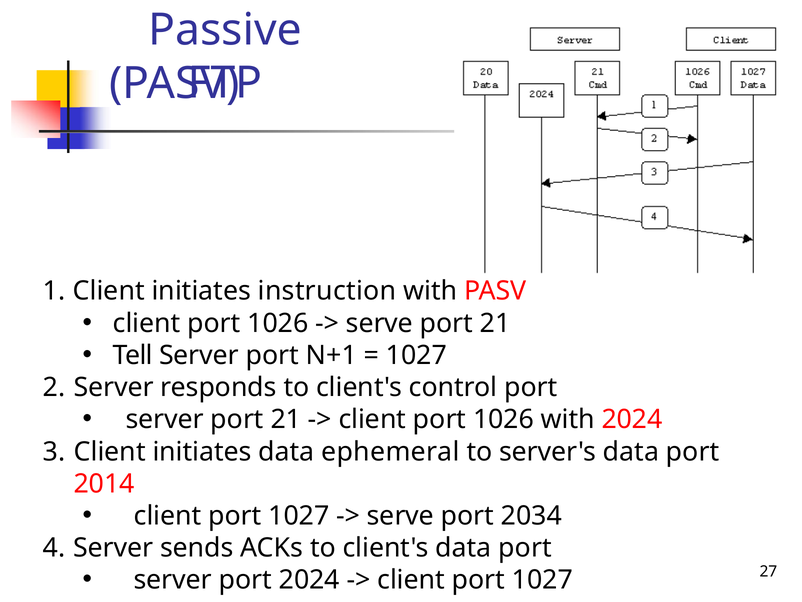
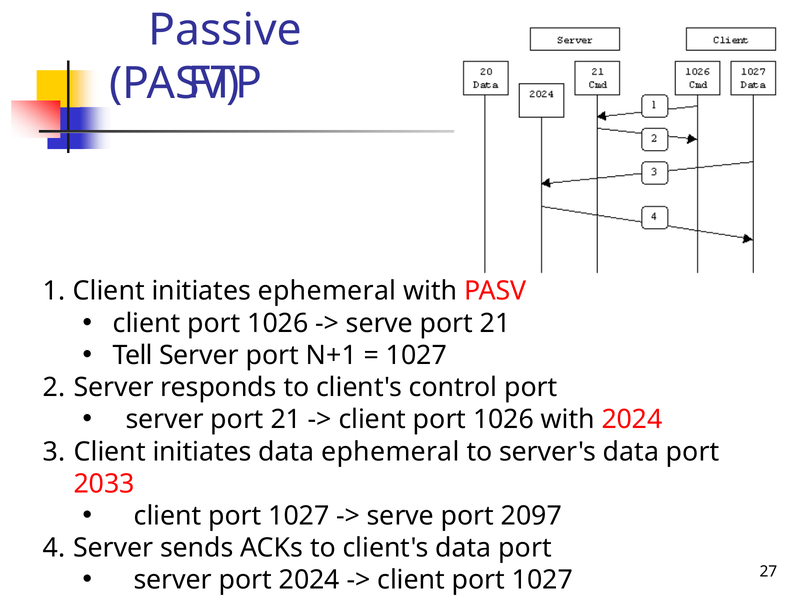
initiates instruction: instruction -> ephemeral (327, 291)
2014: 2014 -> 2033 (104, 483)
2034: 2034 -> 2097 (531, 515)
